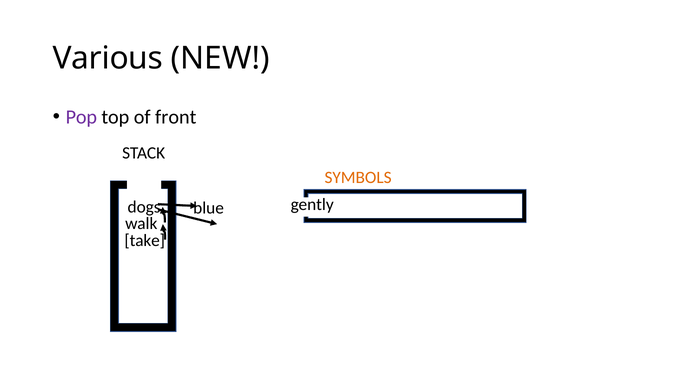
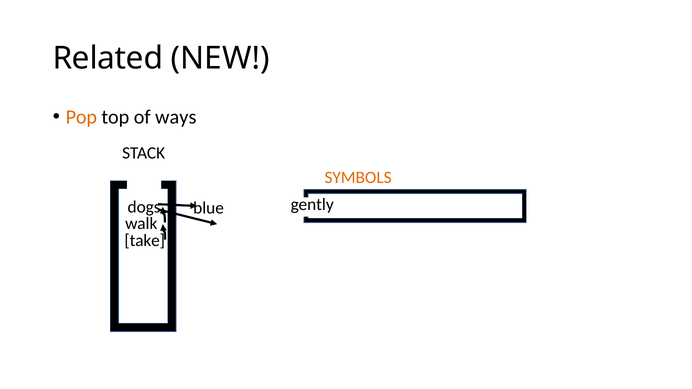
Various: Various -> Related (108, 58)
Pop colour: purple -> orange (81, 117)
front: front -> ways (176, 117)
